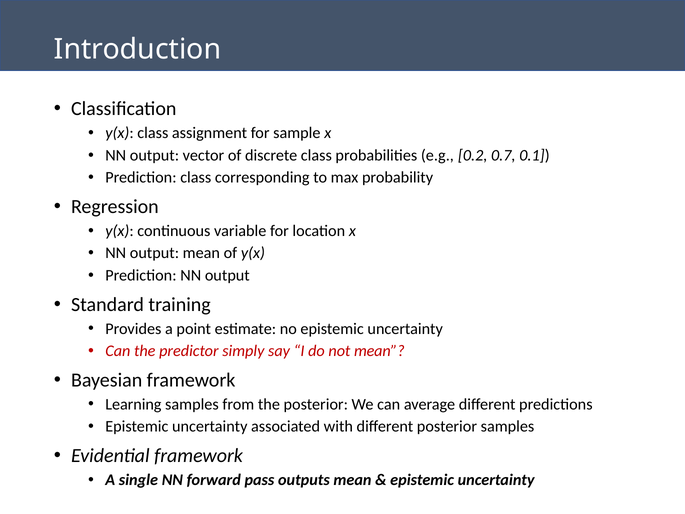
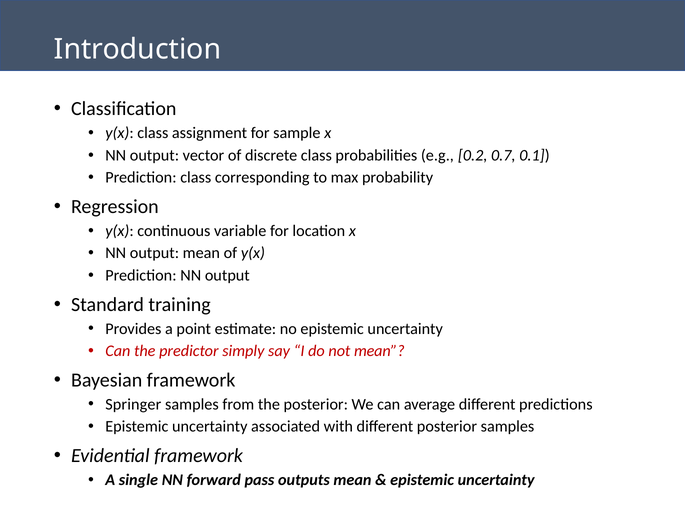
Learning: Learning -> Springer (133, 404)
